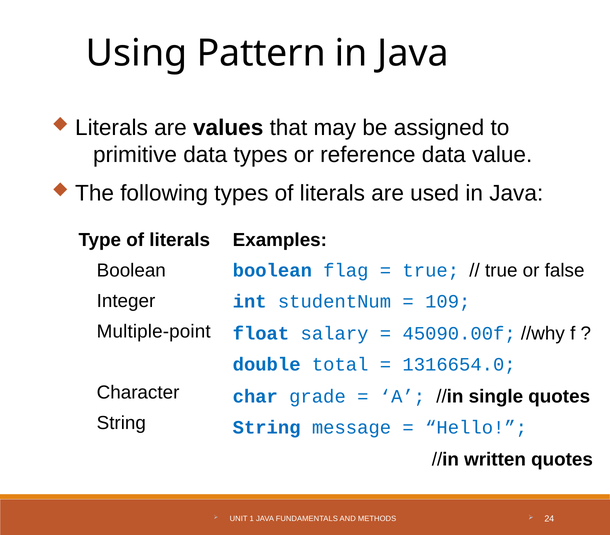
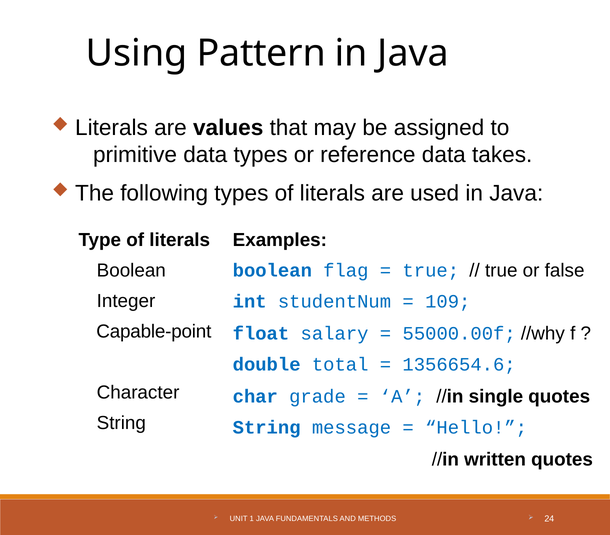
value: value -> takes (502, 155)
Multiple-point: Multiple-point -> Capable-point (154, 331)
45090.00f: 45090.00f -> 55000.00f (459, 333)
1316654.0: 1316654.0 -> 1356654.6 (459, 364)
